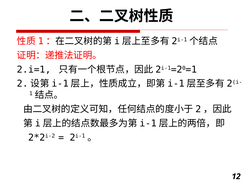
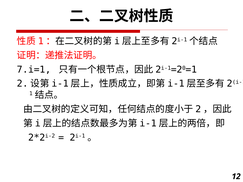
2.i=1: 2.i=1 -> 7.i=1 (34, 70)
